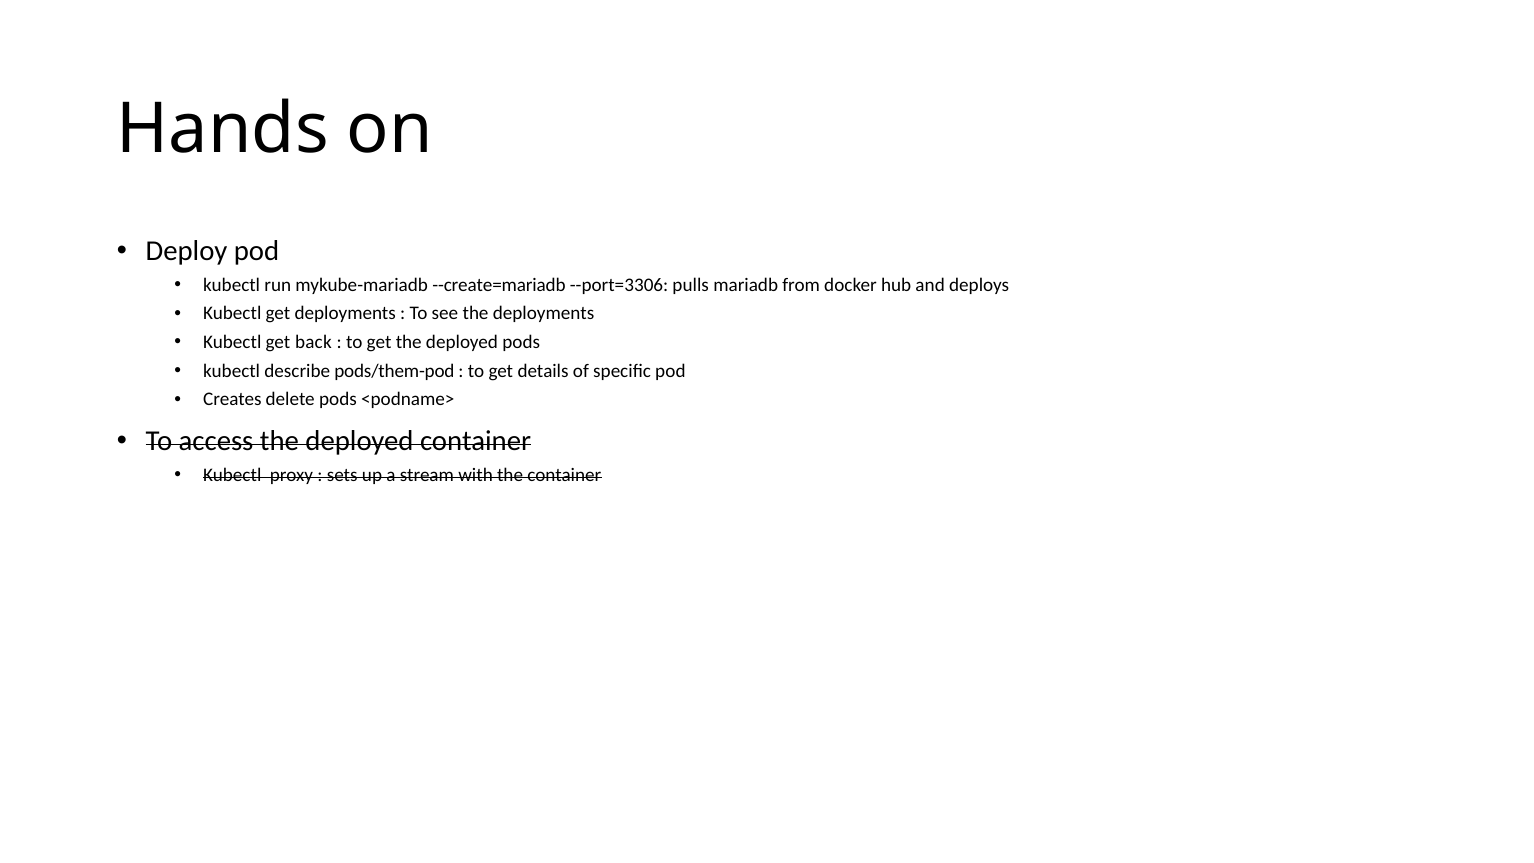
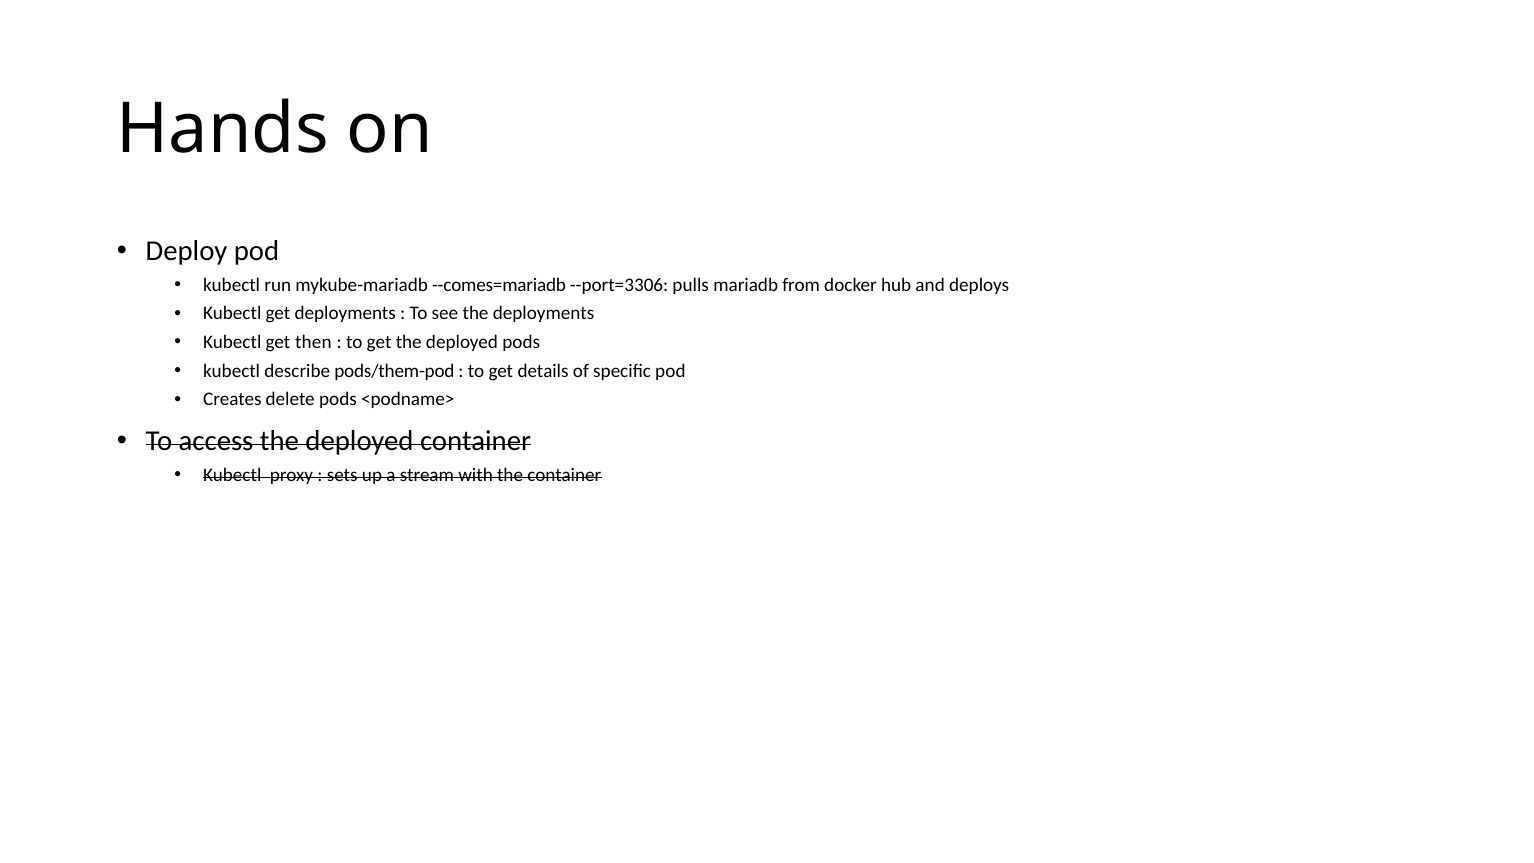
--create=mariadb: --create=mariadb -> --comes=mariadb (499, 285)
back: back -> then (313, 342)
